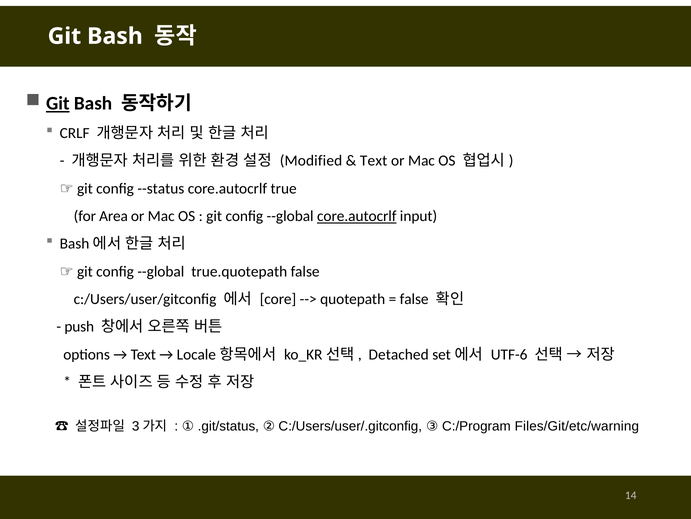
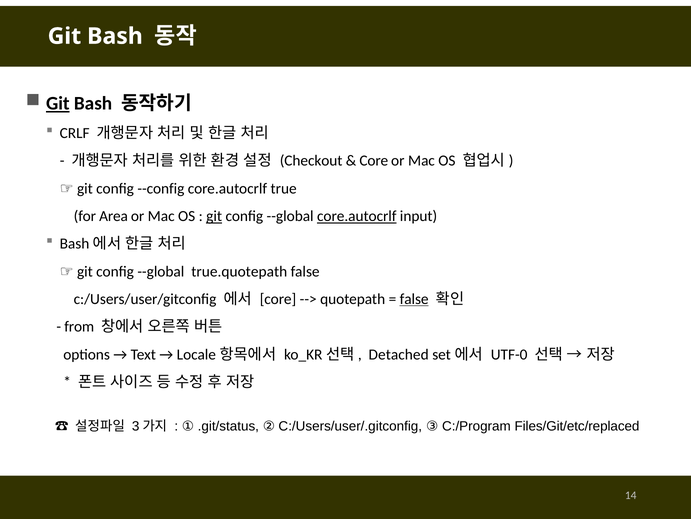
Modified: Modified -> Checkout (311, 161)
Text: Text -> Core (374, 161)
--status: --status -> --config (161, 188)
git underline: none -> present (214, 216)
false underline: none -> present (414, 299)
push: push -> from (79, 326)
UTF-6: UTF-6 -> UTF-0 (509, 354)
Files/Git/etc/warning: Files/Git/etc/warning -> Files/Git/etc/replaced (577, 426)
